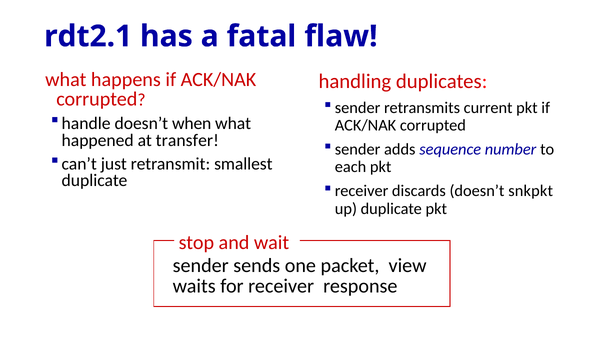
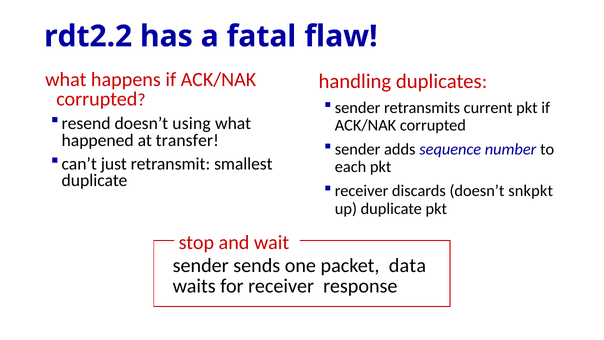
rdt2.1: rdt2.1 -> rdt2.2 (88, 36)
handle: handle -> resend (86, 124)
when: when -> using (192, 124)
view: view -> data (407, 265)
